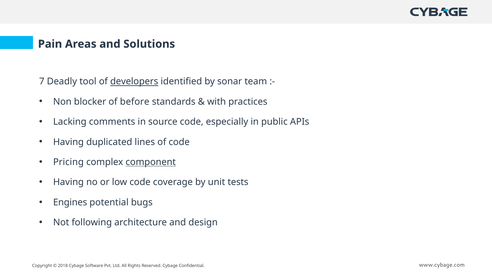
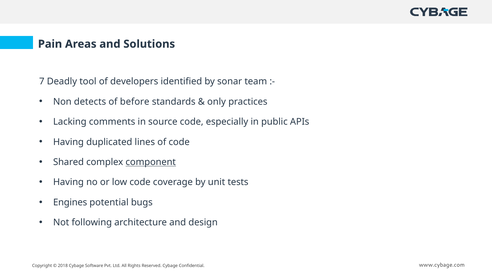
developers underline: present -> none (134, 82)
blocker: blocker -> detects (90, 102)
with: with -> only (217, 102)
Pricing: Pricing -> Shared (68, 162)
